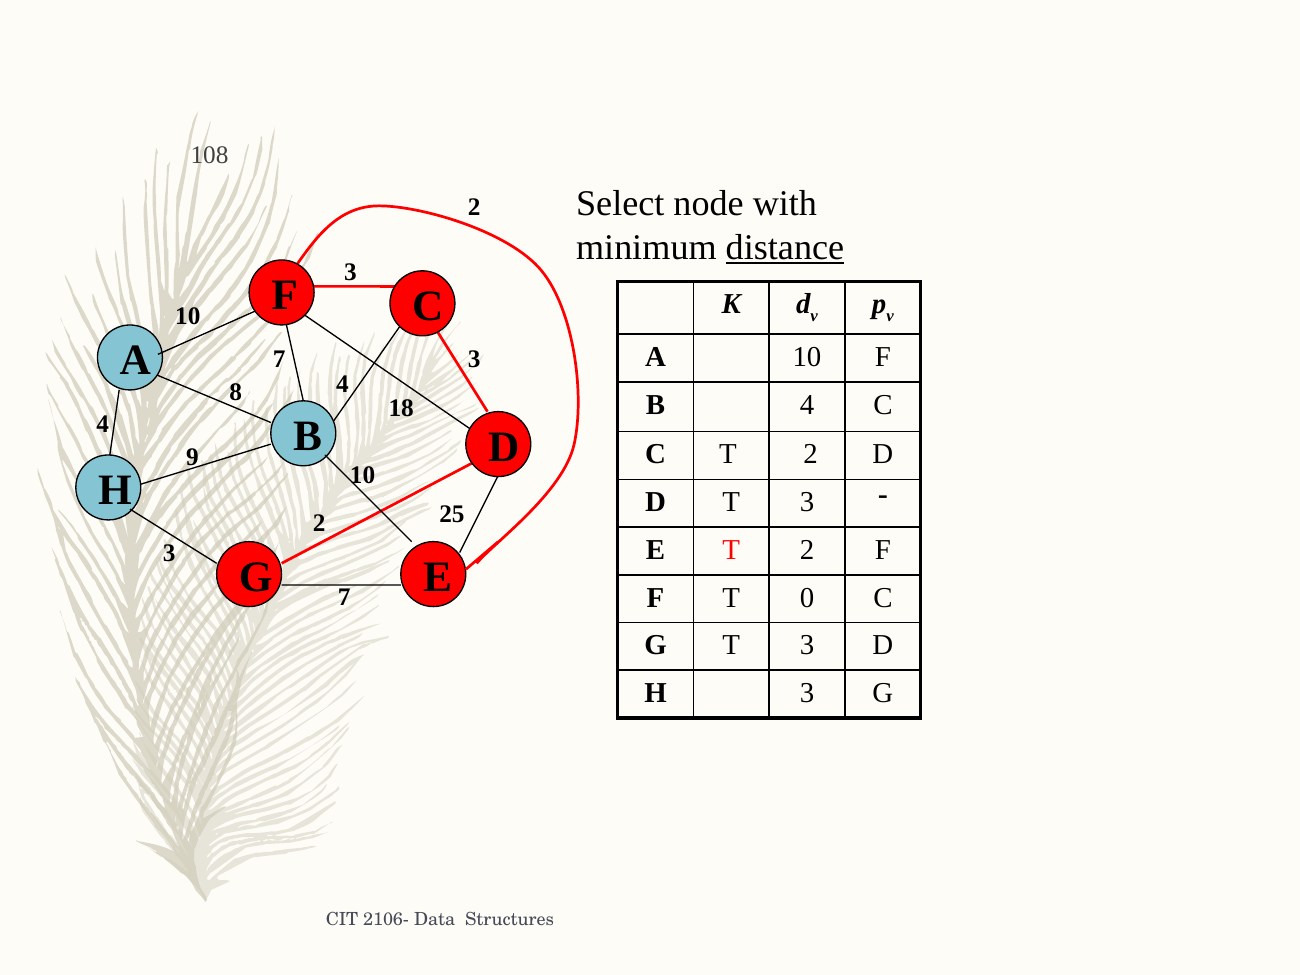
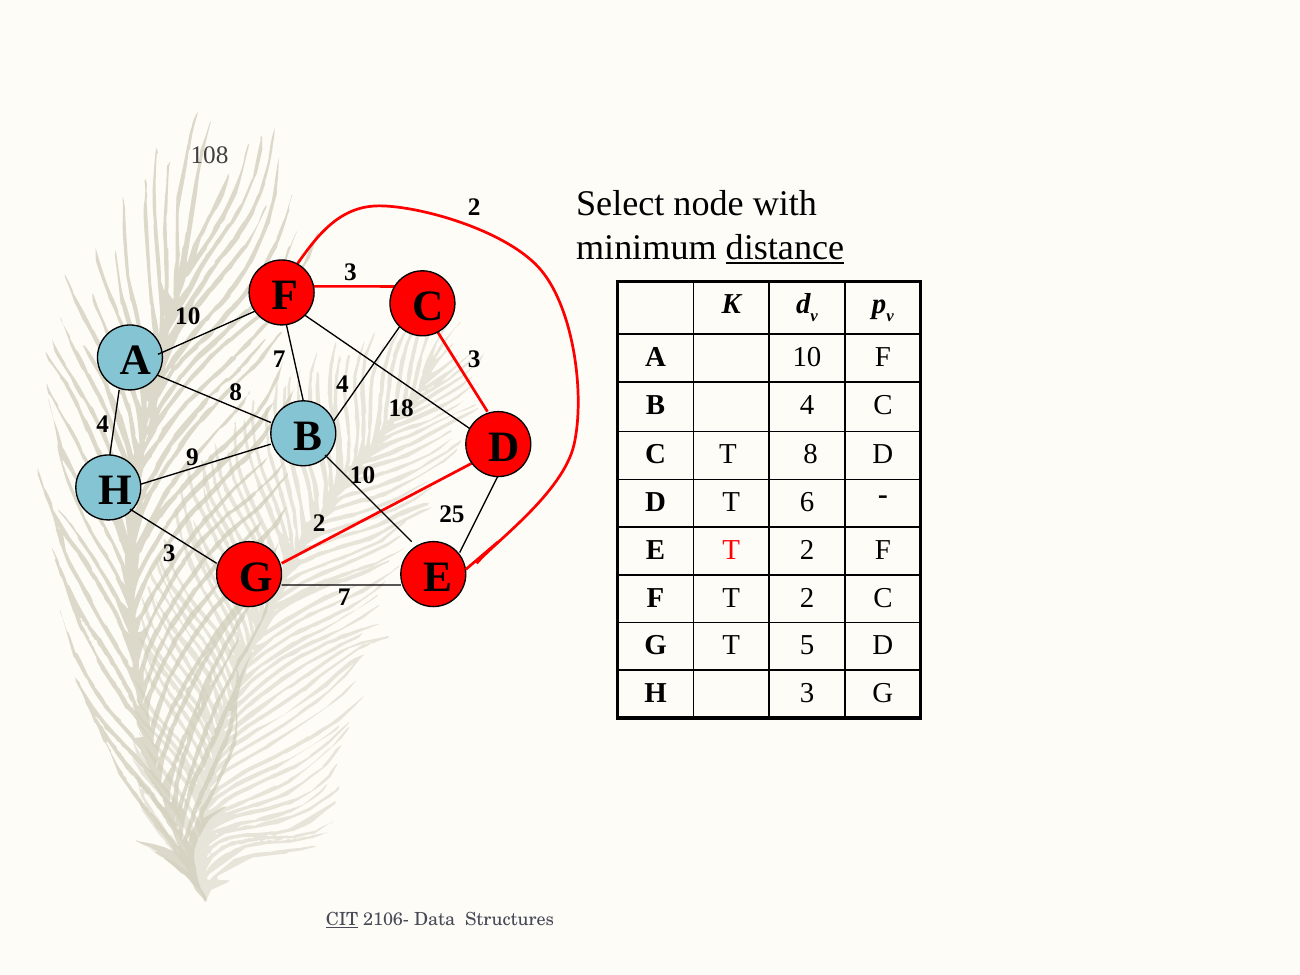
C T 2: 2 -> 8 (811, 454)
D T 3: 3 -> 6 (807, 502)
F T 0: 0 -> 2 (807, 598)
G T 3: 3 -> 5 (807, 645)
CIT underline: none -> present (342, 920)
